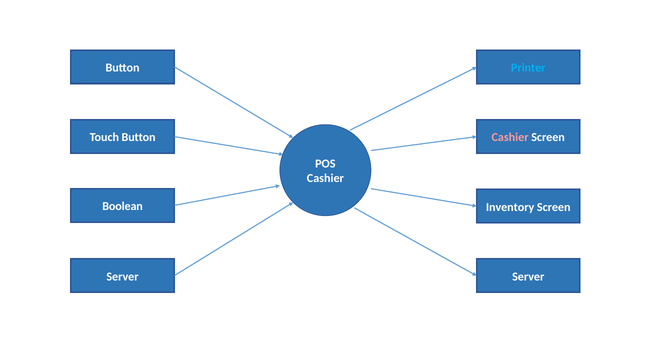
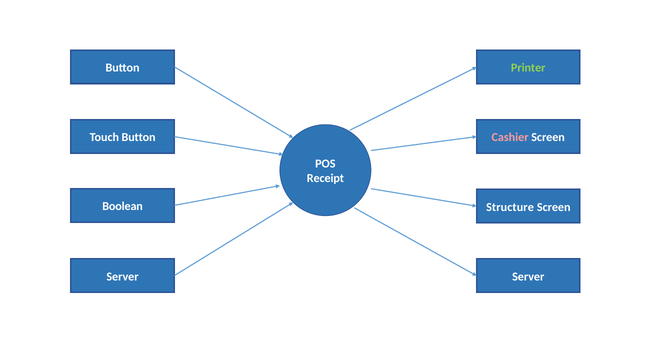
Printer colour: light blue -> light green (528, 68)
Cashier: Cashier -> Receipt (325, 178)
Inventory: Inventory -> Structure (510, 207)
